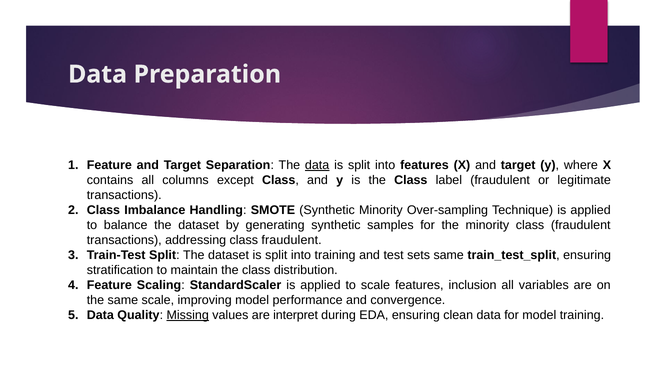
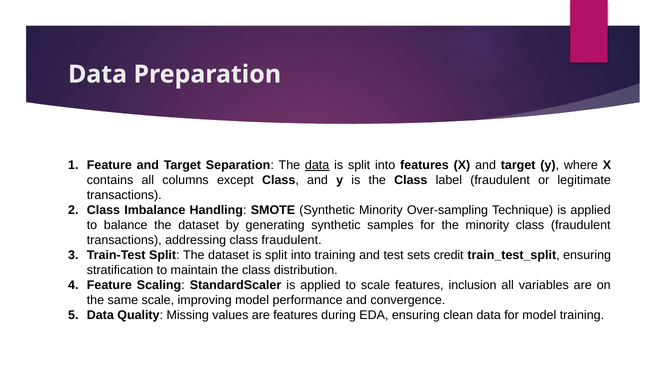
sets same: same -> credit (449, 255)
Missing underline: present -> none (188, 315)
are interpret: interpret -> features (296, 315)
